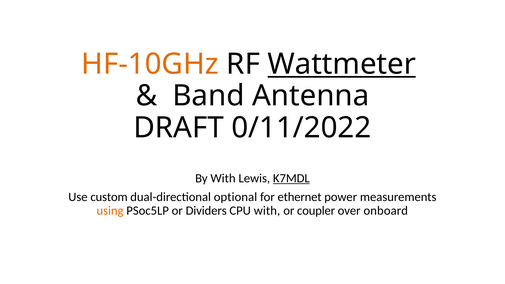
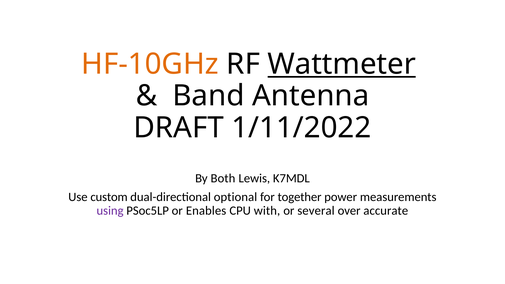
0/11/2022: 0/11/2022 -> 1/11/2022 (301, 128)
By With: With -> Both (223, 178)
K7MDL underline: present -> none (291, 178)
ethernet: ethernet -> together (300, 197)
using colour: orange -> purple (110, 211)
Dividers: Dividers -> Enables (206, 211)
coupler: coupler -> several (316, 211)
onboard: onboard -> accurate (386, 211)
